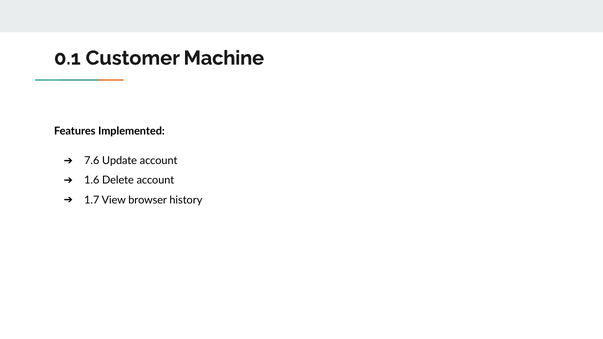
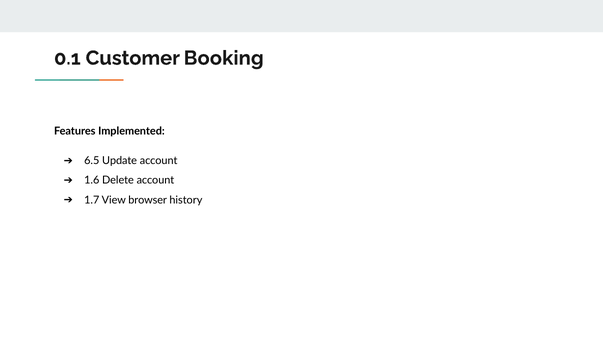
Machine: Machine -> Booking (224, 58)
7.6: 7.6 -> 6.5 (92, 161)
